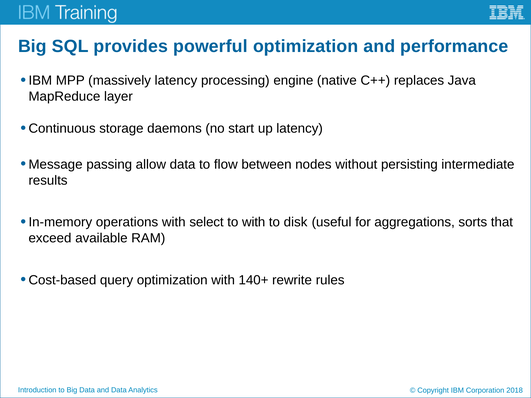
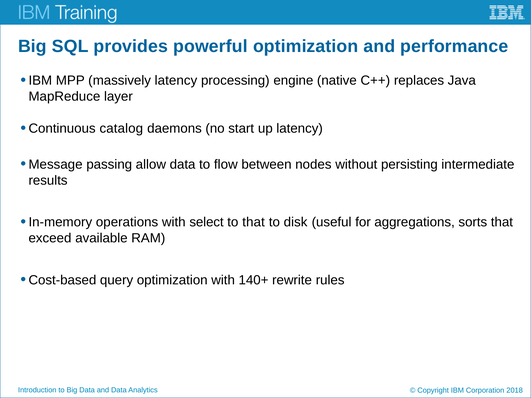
storage: storage -> catalog (121, 129)
to with: with -> that (254, 222)
